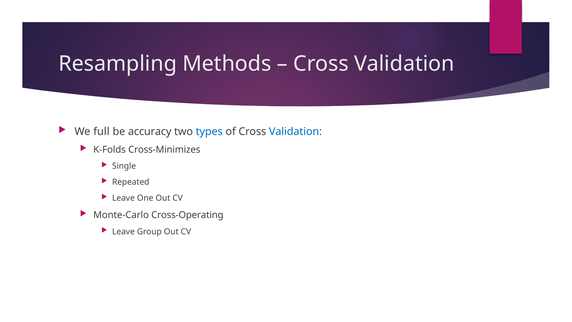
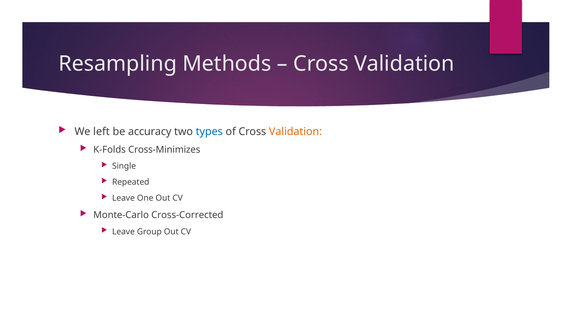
full: full -> left (101, 131)
Validation colour: blue -> orange (296, 131)
Cross-Operating: Cross-Operating -> Cross-Corrected (187, 215)
